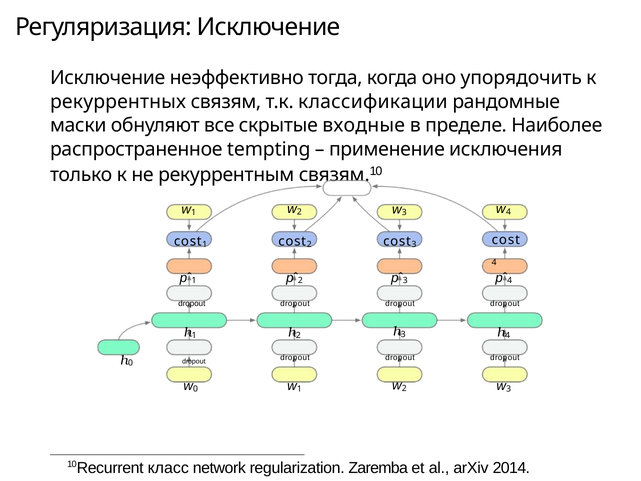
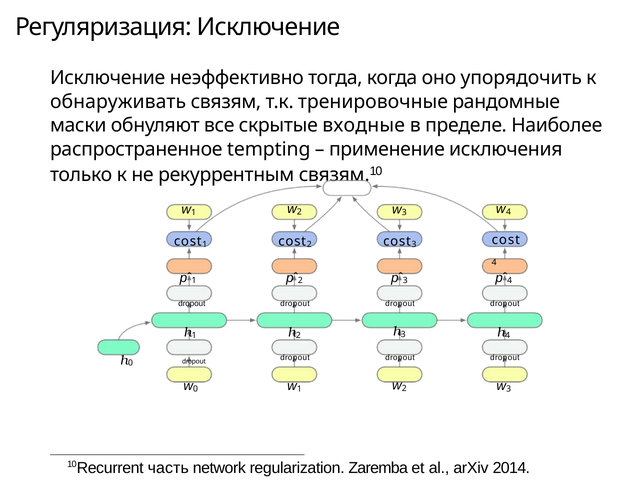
рекуррентных: рекуррентных -> обнаруживать (118, 102)
классификации: классификации -> тренировочные (373, 102)
класс: класс -> часть (168, 468)
